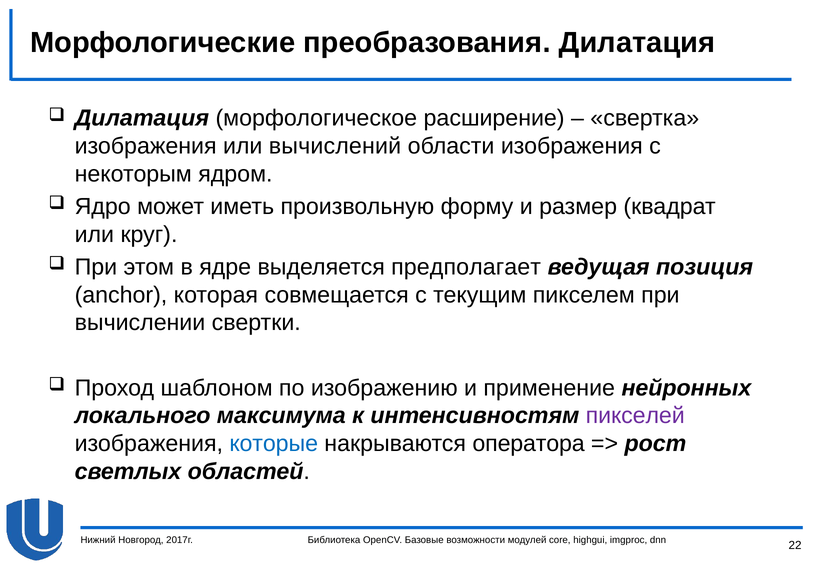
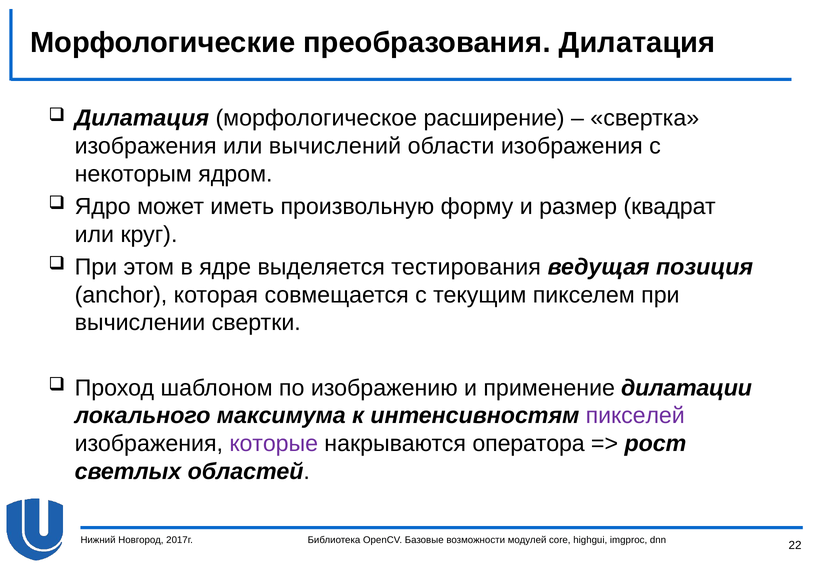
предполагает: предполагает -> тестирования (466, 267)
нейронных: нейронных -> дилатации (686, 388)
которые colour: blue -> purple (274, 444)
